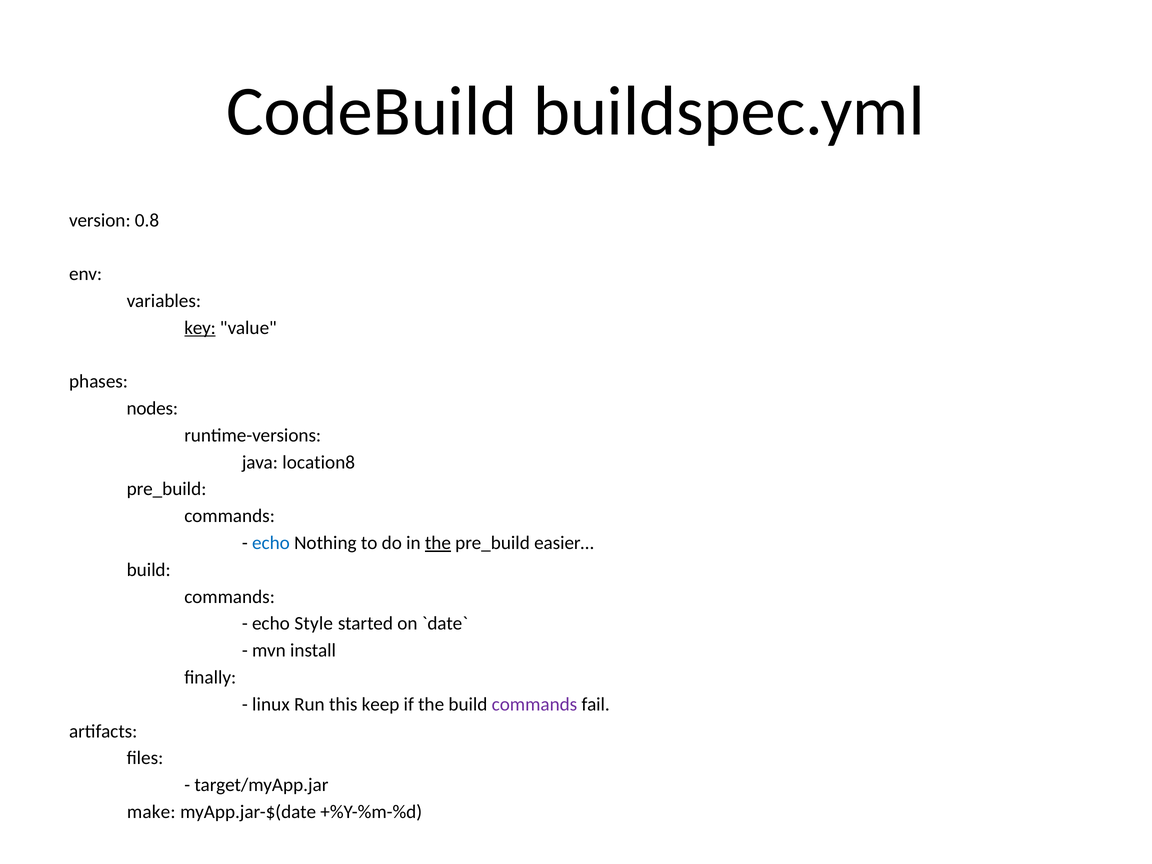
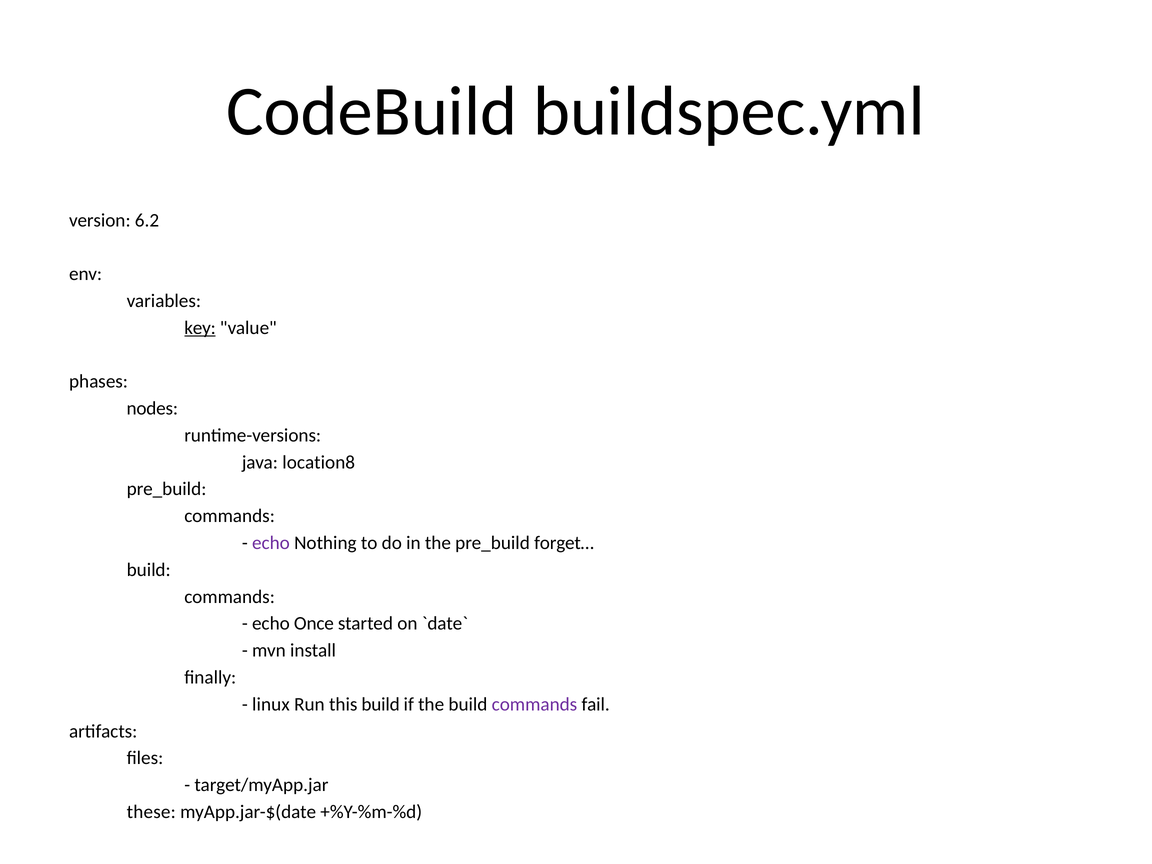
0.8: 0.8 -> 6.2 (147, 220)
echo colour: blue -> purple (271, 543)
the underline: present -> none (438, 543)
easier…: easier… -> forget… (564, 543)
Style: Style -> Once (314, 624)
this keep: keep -> build (381, 704)
make: make -> these (151, 812)
